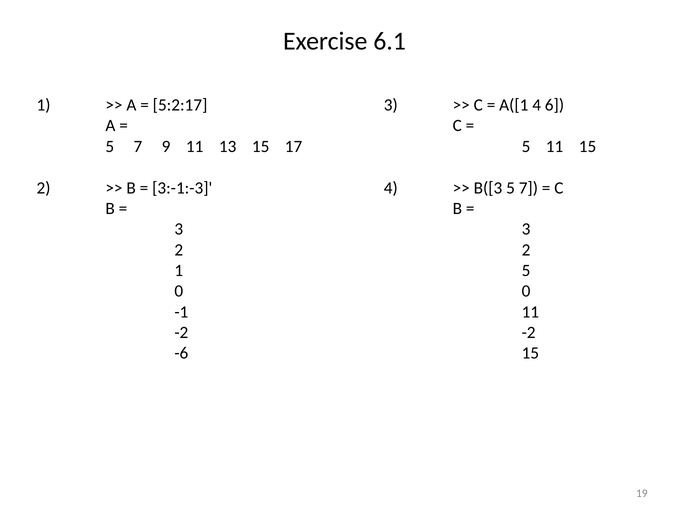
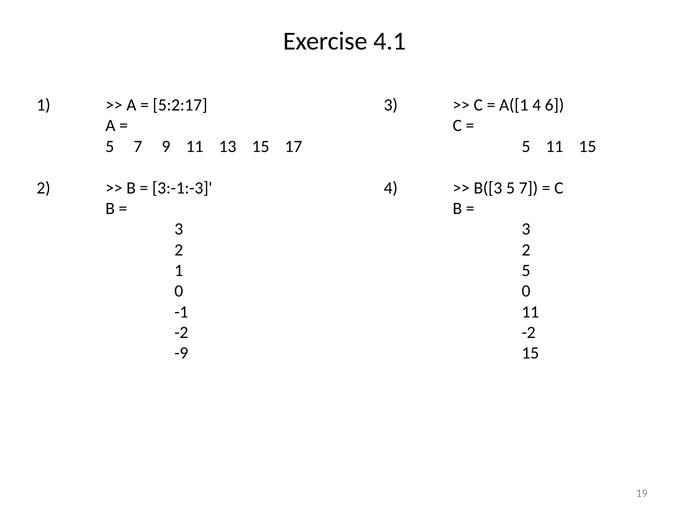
6.1: 6.1 -> 4.1 (390, 41)
-6: -6 -> -9 (181, 353)
